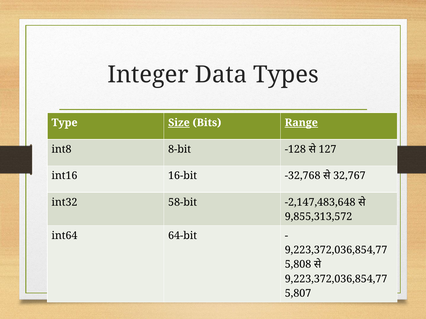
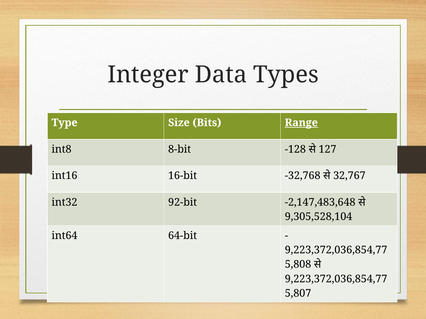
Size underline: present -> none (179, 123)
58-bit: 58-bit -> 92-bit (183, 203)
9,855,313,572: 9,855,313,572 -> 9,305,528,104 (319, 217)
